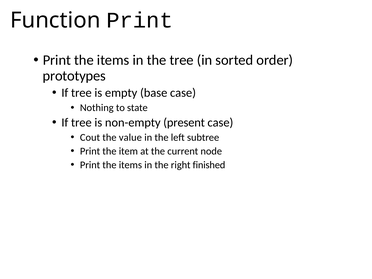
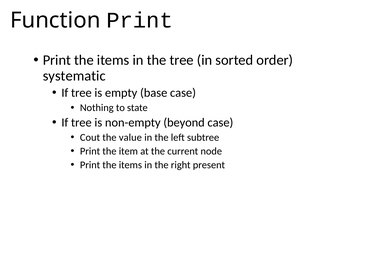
prototypes: prototypes -> systematic (74, 76)
present: present -> beyond (184, 123)
finished: finished -> present (209, 165)
